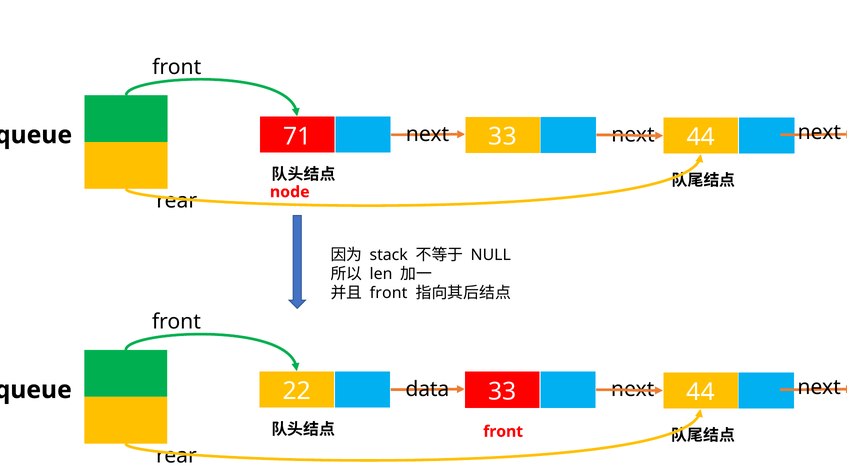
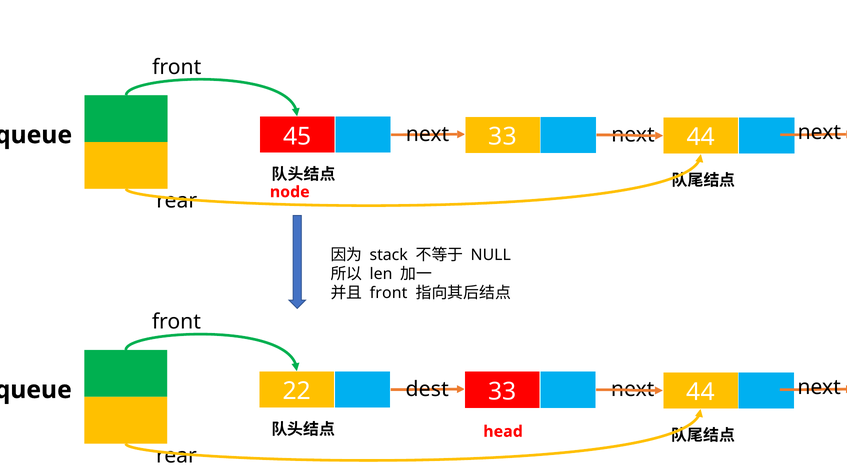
71: 71 -> 45 (297, 137)
data: data -> dest (427, 390)
front: front -> head (503, 432)
